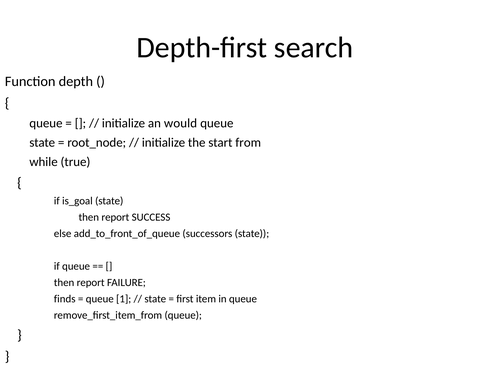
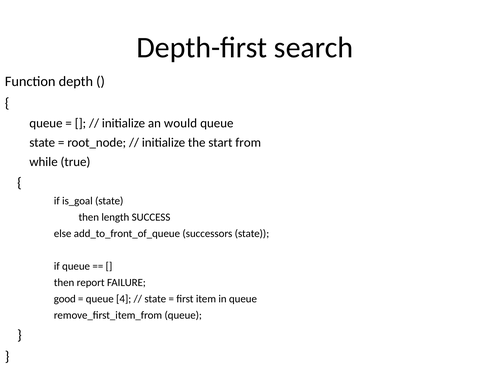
report: report -> length (115, 217)
finds: finds -> good (65, 298)
1: 1 -> 4 (124, 298)
